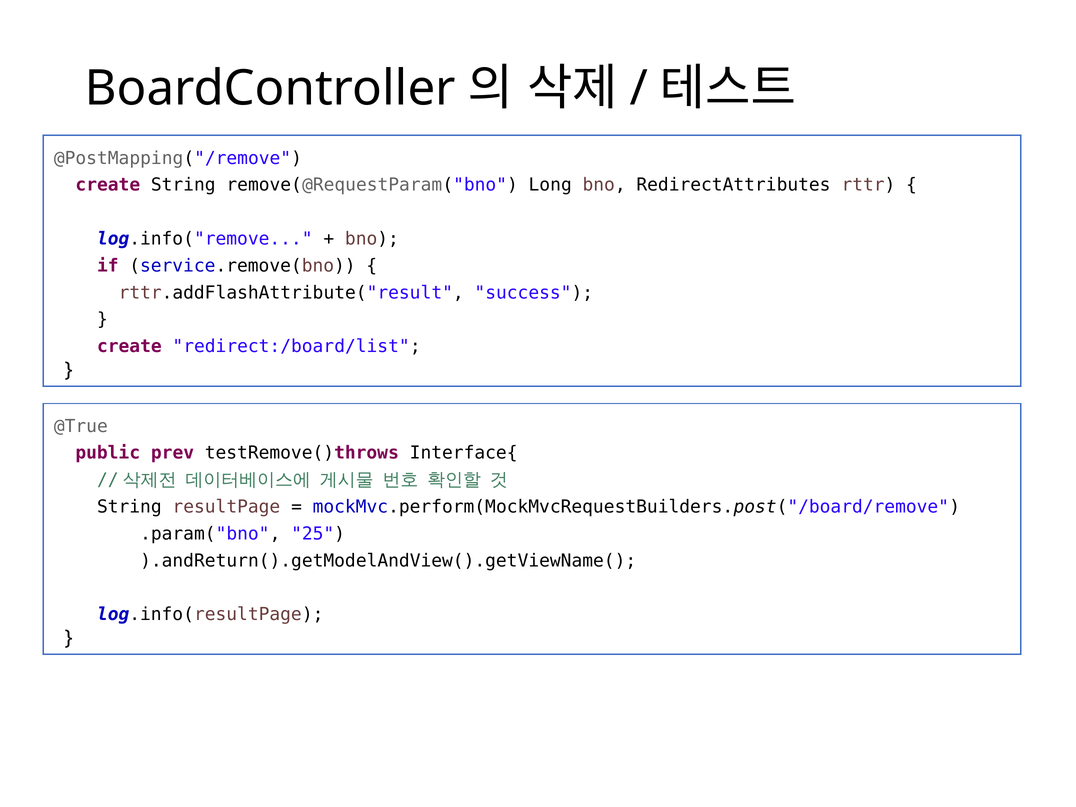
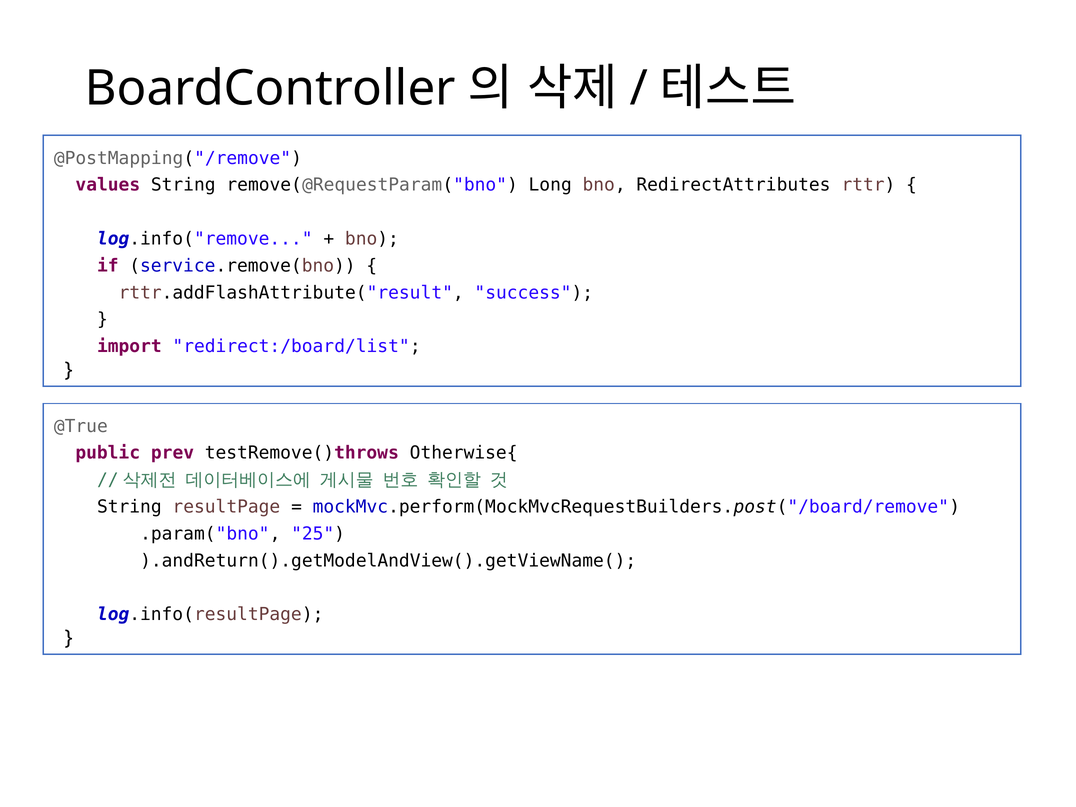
create: create -> values (108, 185)
create: create -> import (129, 346)
Interface{: Interface{ -> Otherwise{ (464, 453)
